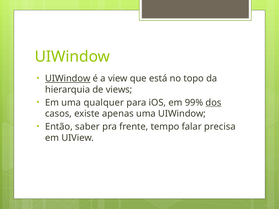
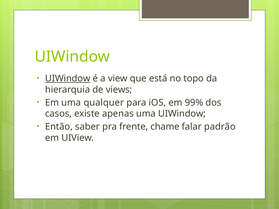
dos underline: present -> none (213, 103)
tempo: tempo -> chame (165, 127)
precisa: precisa -> padrão (220, 127)
